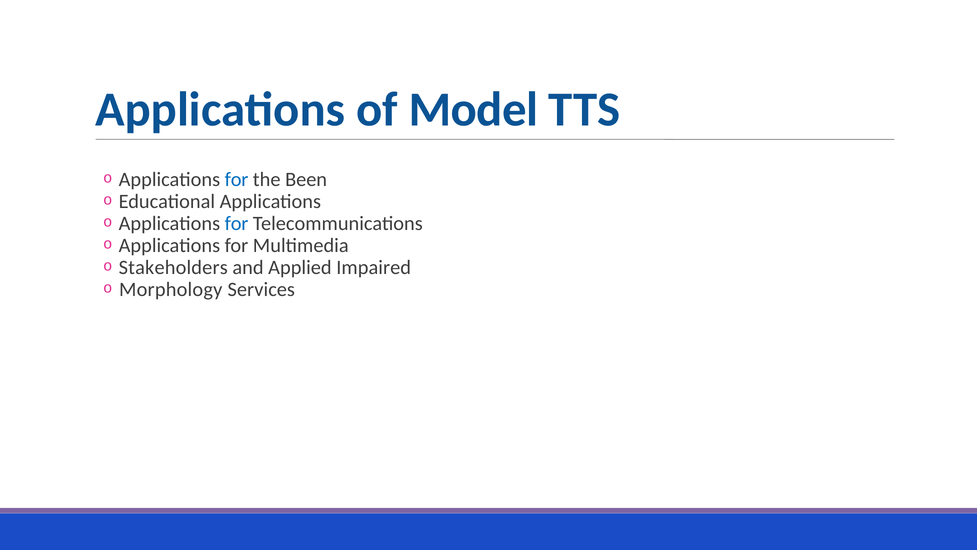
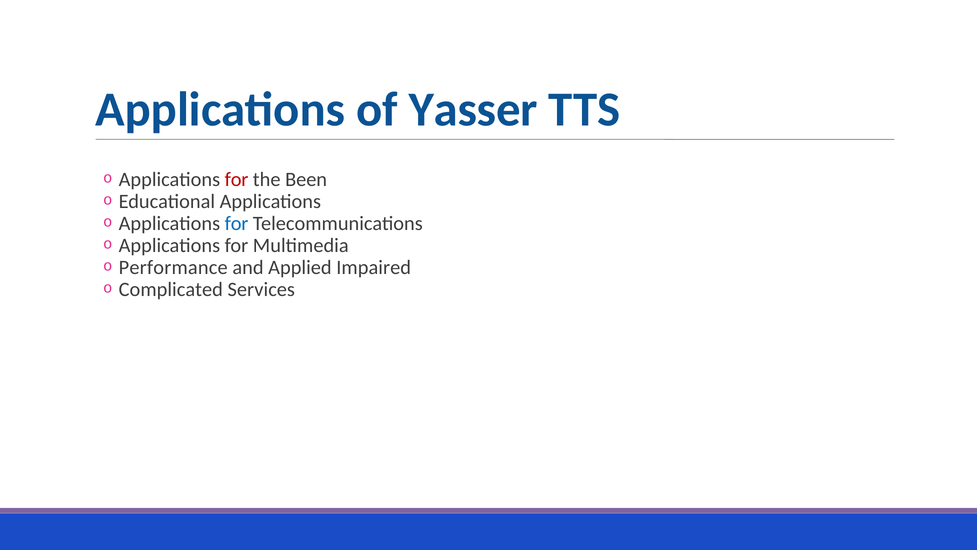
Model: Model -> Yasser (473, 110)
for colour: blue -> red (237, 179)
Stakeholders: Stakeholders -> Performance (173, 267)
Morphology: Morphology -> Complicated (171, 289)
